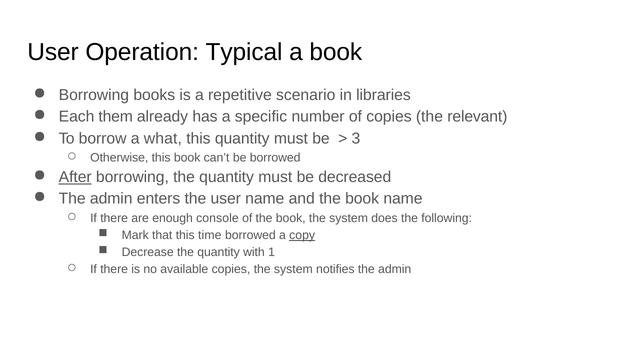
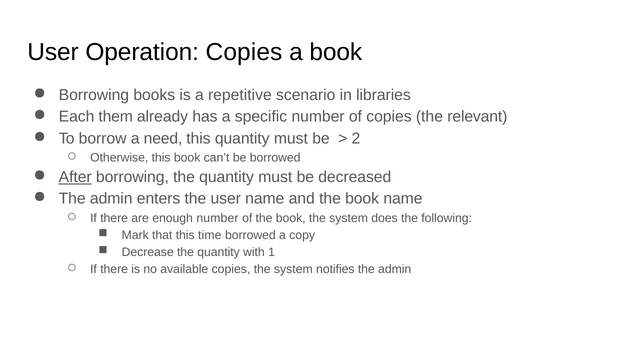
Operation Typical: Typical -> Copies (244, 52)
what: what -> need (163, 138)
3: 3 -> 2 (356, 138)
enough console: console -> number (217, 218)
copy underline: present -> none (302, 235)
